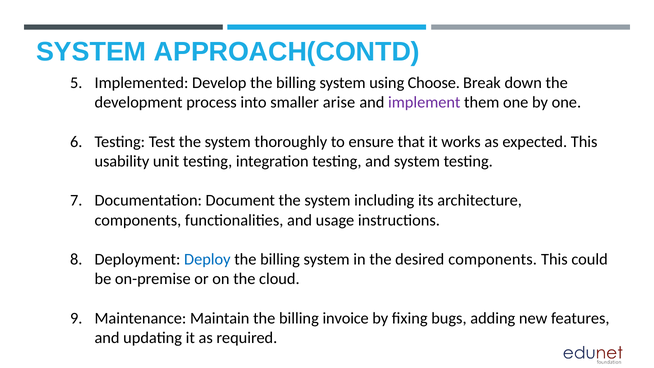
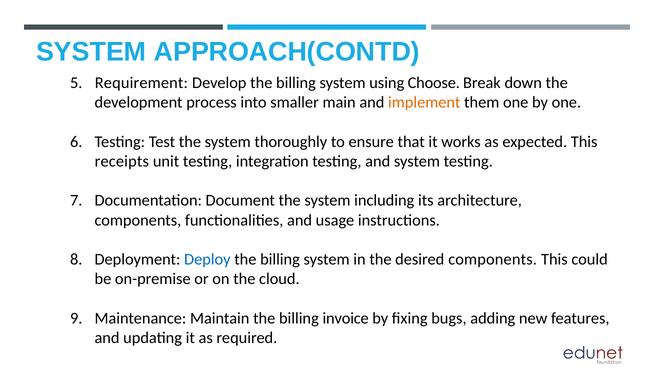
Implemented: Implemented -> Requirement (141, 83)
arise: arise -> main (339, 102)
implement colour: purple -> orange (424, 102)
usability: usability -> receipts (122, 161)
